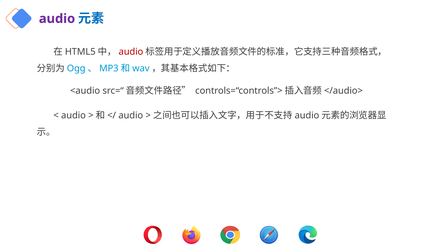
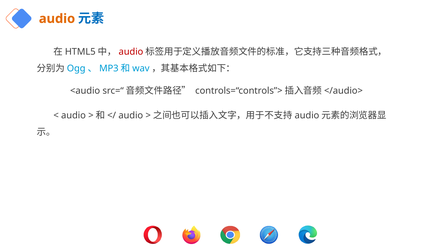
audio colour: purple -> orange (57, 19)
